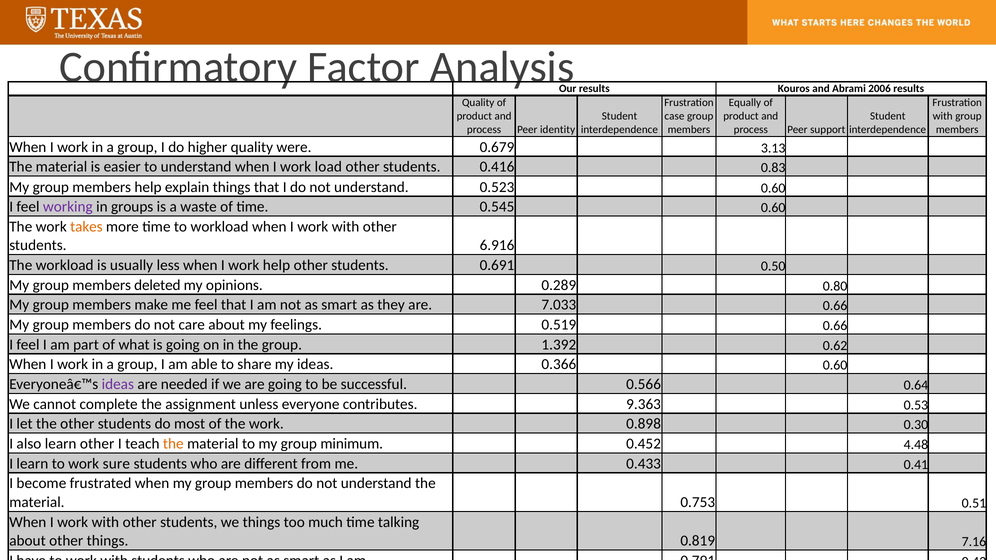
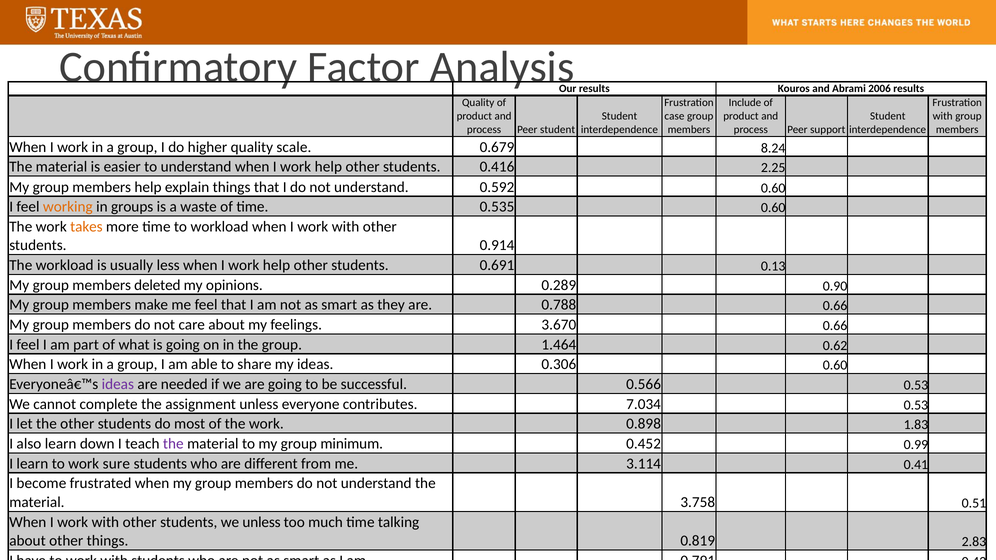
Equally: Equally -> Include (745, 103)
Peer identity: identity -> student (558, 130)
were: were -> scale (294, 147)
3.13: 3.13 -> 8.24 (773, 148)
load: load -> help (328, 167)
0.83: 0.83 -> 2.25 (773, 168)
0.523: 0.523 -> 0.592 (497, 187)
working colour: purple -> orange (68, 207)
0.545: 0.545 -> 0.535 (497, 207)
6.916: 6.916 -> 0.914 (497, 246)
0.50: 0.50 -> 0.13 (773, 266)
0.80: 0.80 -> 0.90 (835, 286)
7.033: 7.033 -> 0.788 (559, 305)
0.519: 0.519 -> 3.670 (559, 325)
1.392: 1.392 -> 1.464 (559, 345)
0.366: 0.366 -> 0.306 (559, 365)
0.566 0.64: 0.64 -> 0.53 (916, 385)
9.363: 9.363 -> 7.034 (644, 404)
0.30: 0.30 -> 1.83 (916, 425)
learn other: other -> down (97, 444)
the colour: orange -> purple (173, 444)
4.48: 4.48 -> 0.99 (916, 445)
0.433: 0.433 -> 3.114 (644, 464)
0.753: 0.753 -> 3.758 (698, 502)
we things: things -> unless (262, 522)
7.16: 7.16 -> 2.83 (974, 542)
